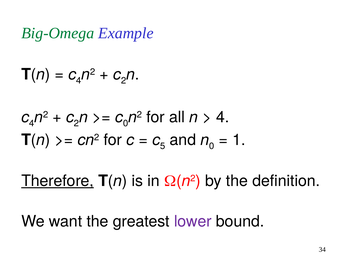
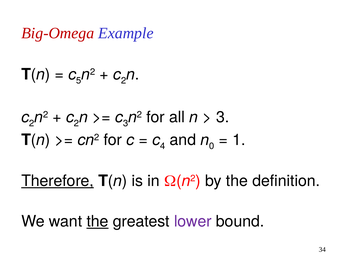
Big-Omega colour: green -> red (58, 33)
4: 4 -> 5 (79, 81)
4: 4 -> 2 (32, 123)
c 0: 0 -> 3 (126, 123)
4: 4 -> 3 (223, 117)
5: 5 -> 4 (163, 146)
the underline: none -> present (98, 221)
